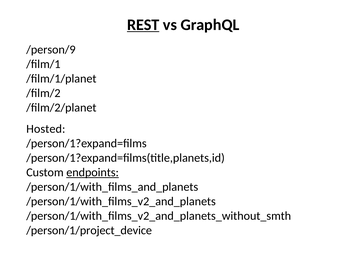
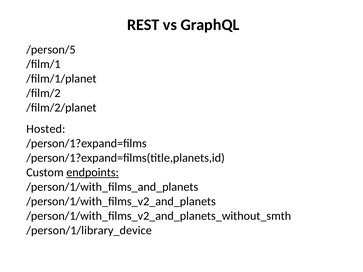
REST underline: present -> none (143, 25)
/person/9: /person/9 -> /person/5 (51, 50)
/person/1/project_device: /person/1/project_device -> /person/1/library_device (89, 231)
